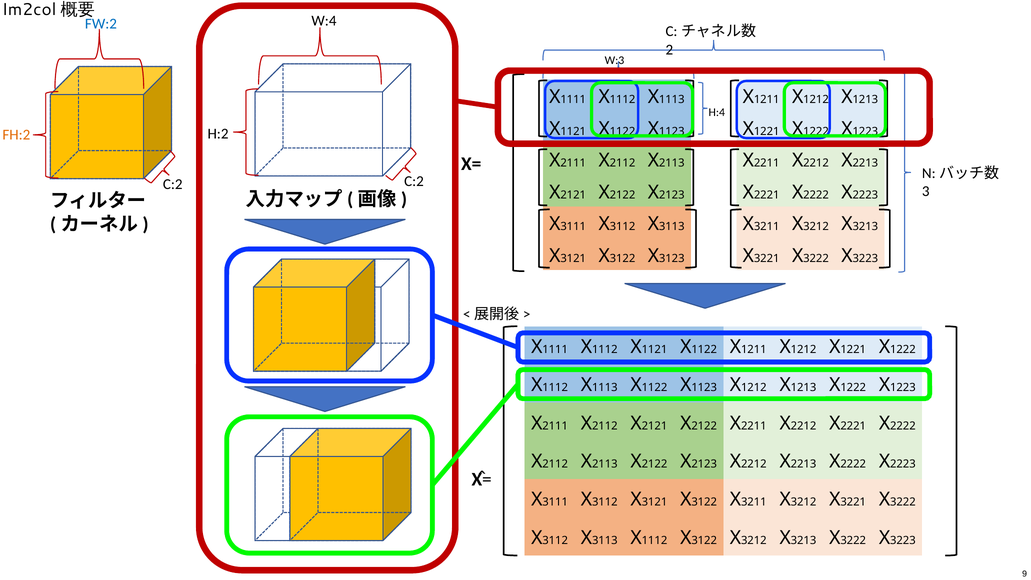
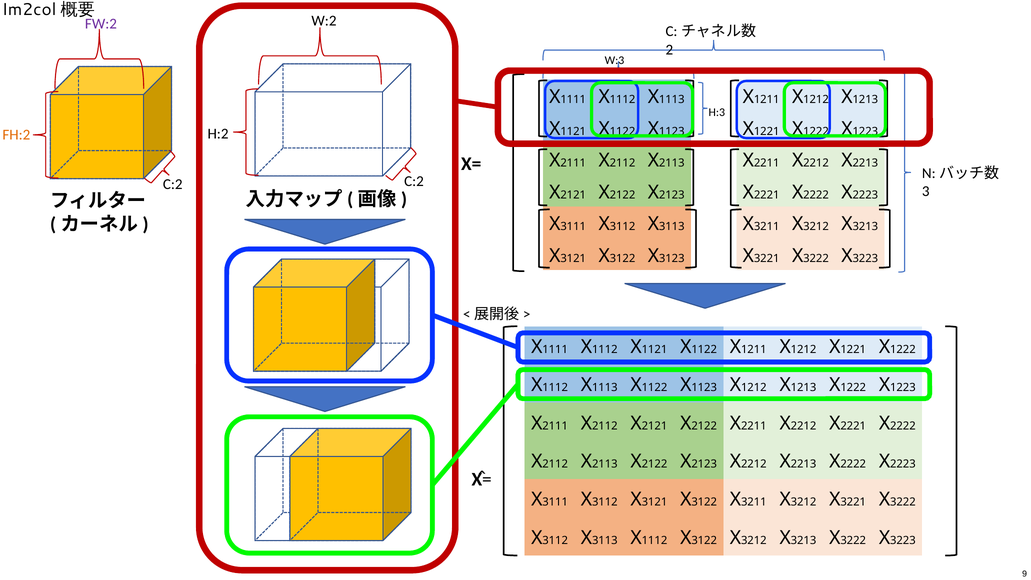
W:4: W:4 -> W:2 (324, 21)
FW:2 colour: blue -> purple (101, 24)
H:4: H:4 -> H:3 (717, 112)
